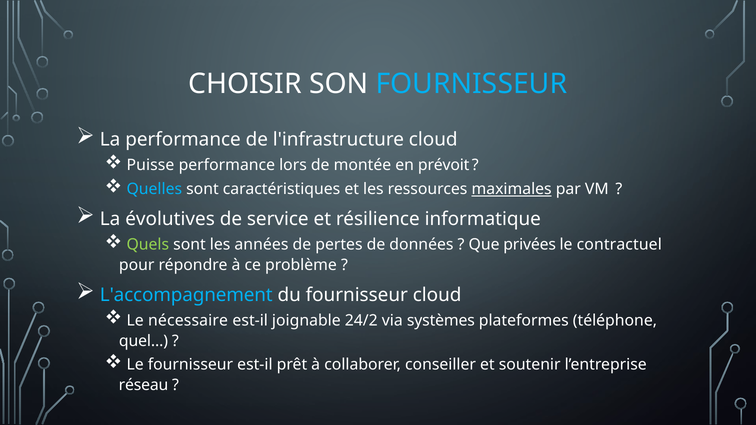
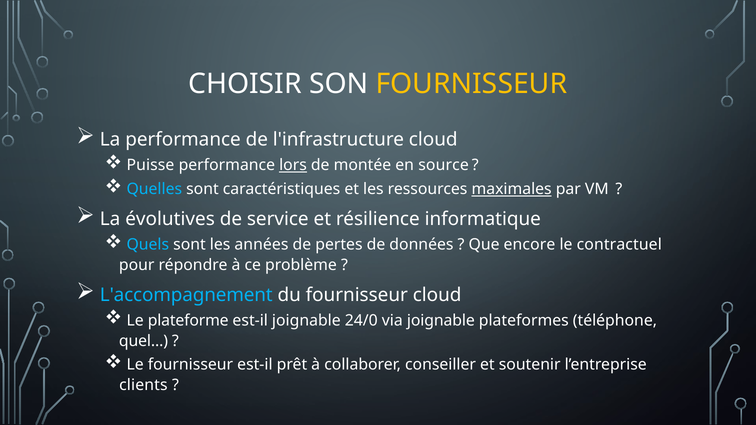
FOURNISSEUR colour: light blue -> yellow (471, 84)
lors underline: none -> present (293, 165)
prévoit: prévoit -> source (444, 165)
Quels colour: light green -> light blue (148, 245)
privées: privées -> encore (529, 245)
nécessaire: nécessaire -> plateforme (188, 321)
24/2: 24/2 -> 24/0 (361, 321)
via systèmes: systèmes -> joignable (441, 321)
réseau: réseau -> clients (143, 385)
